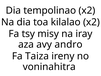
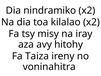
tempolinao: tempolinao -> nindramiko (50, 10)
andro: andro -> hitohy (69, 44)
